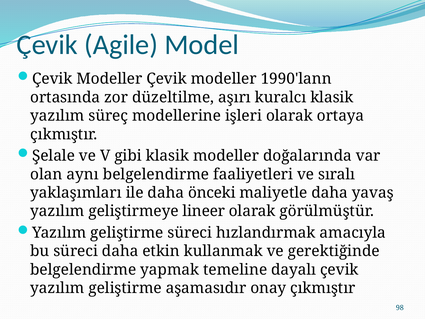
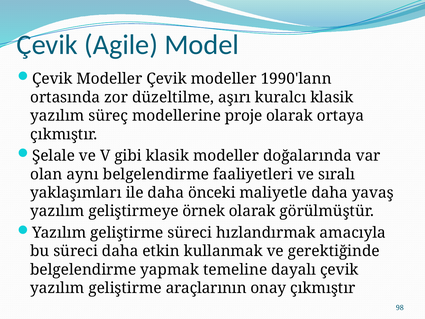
işleri: işleri -> proje (244, 116)
lineer: lineer -> örnek (204, 211)
aşamasıdır: aşamasıdır -> araçlarının (206, 288)
